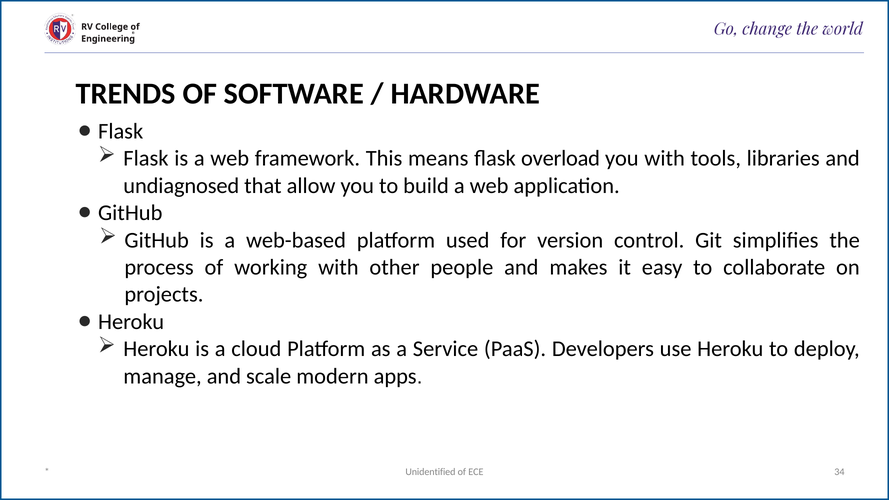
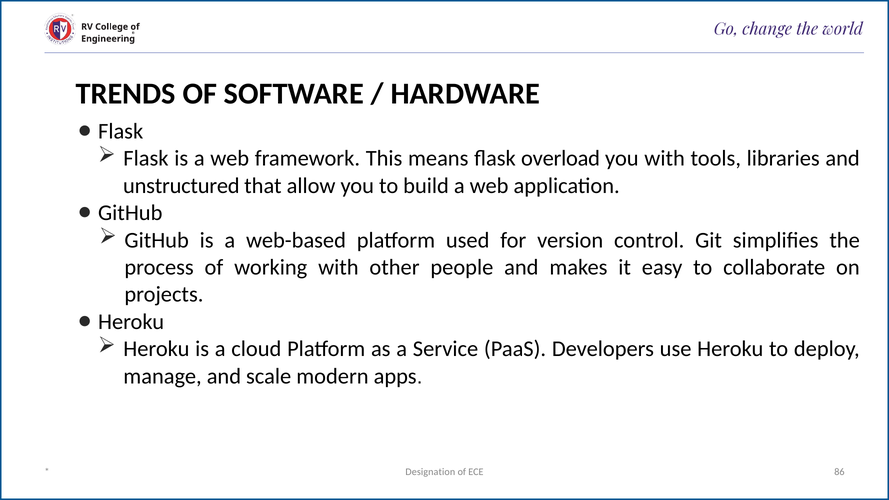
undiagnosed: undiagnosed -> unstructured (181, 186)
Unidentified: Unidentified -> Designation (430, 472)
34: 34 -> 86 (839, 472)
